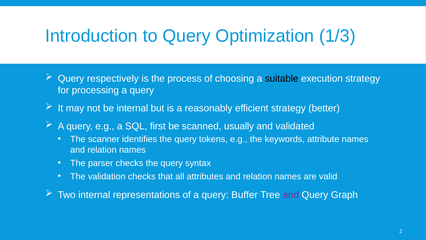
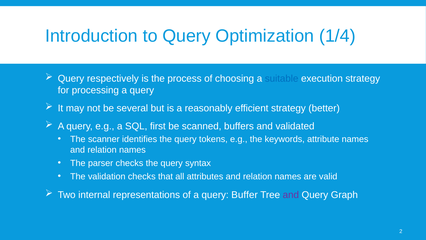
1/3: 1/3 -> 1/4 (337, 36)
suitable colour: black -> blue (282, 78)
be internal: internal -> several (132, 108)
usually: usually -> buffers (239, 126)
